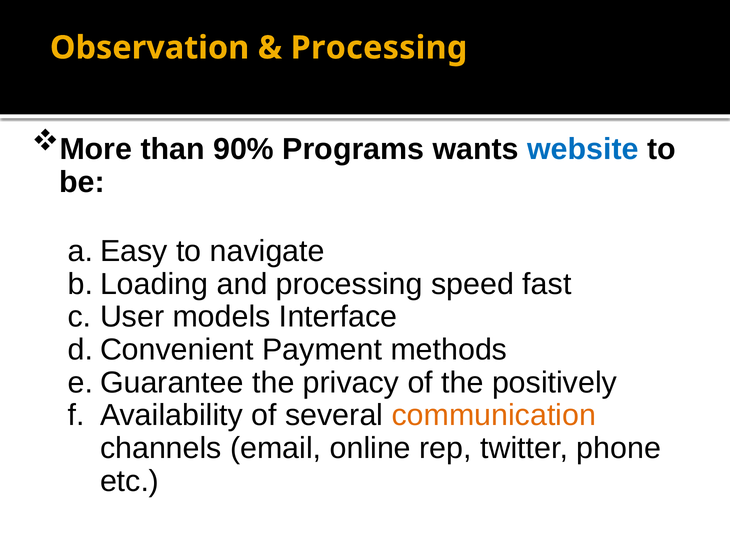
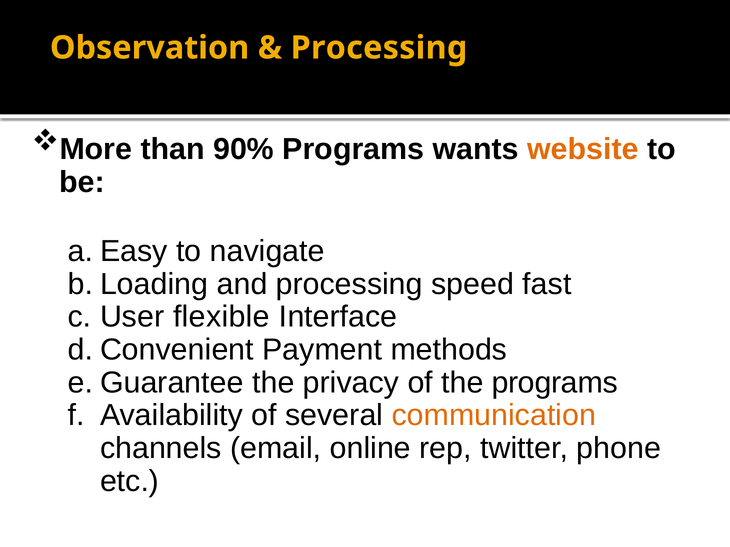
website colour: blue -> orange (583, 149)
models: models -> flexible (221, 317)
the positively: positively -> programs (555, 383)
